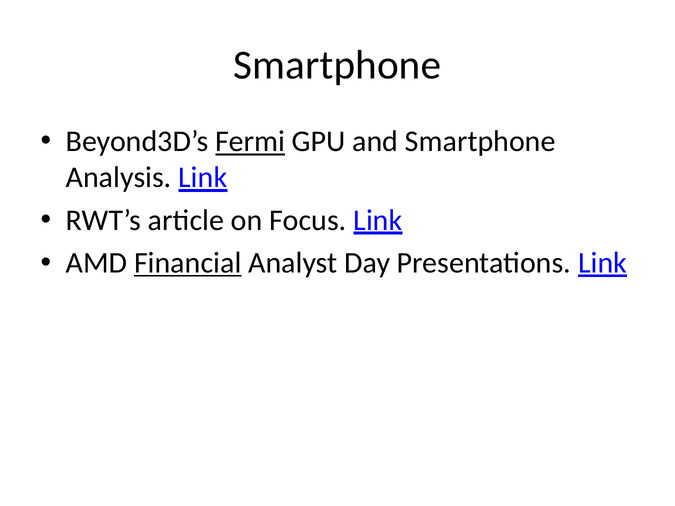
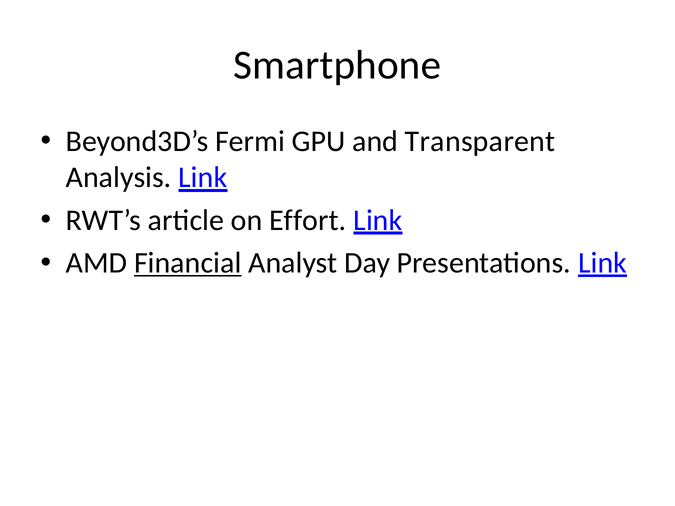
Fermi underline: present -> none (250, 142)
and Smartphone: Smartphone -> Transparent (480, 142)
Focus: Focus -> Effort (308, 220)
